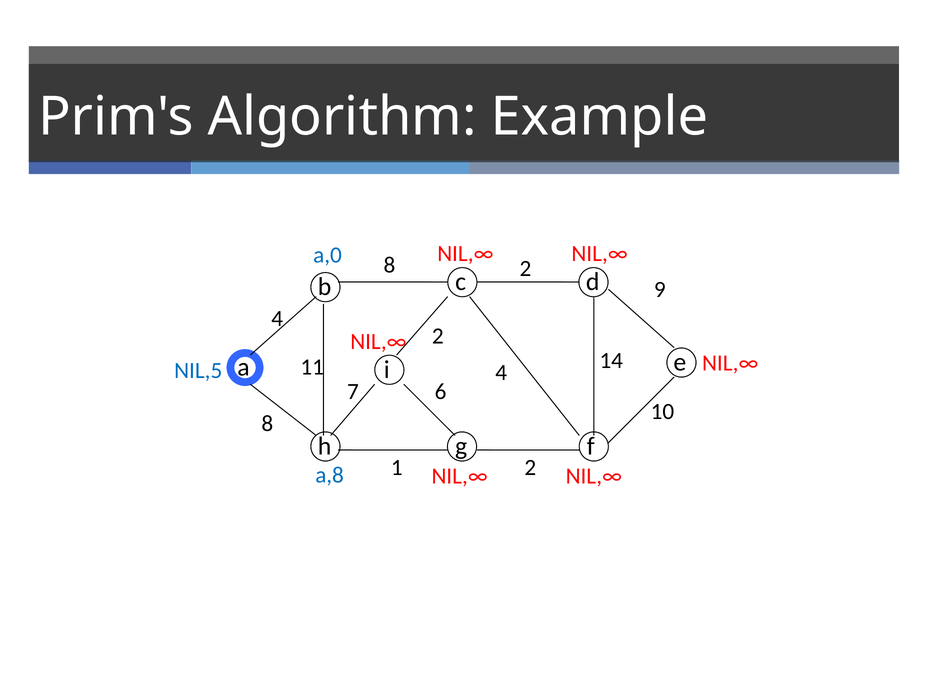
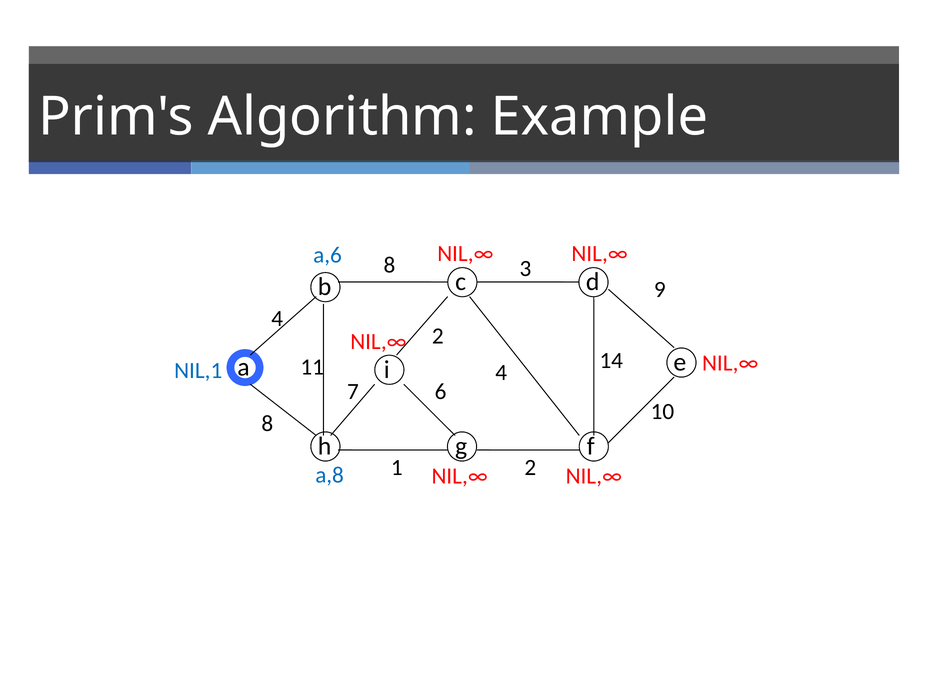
a,0: a,0 -> a,6 (328, 255)
8 2: 2 -> 3 (525, 269)
NIL,5: NIL,5 -> NIL,1 (198, 371)
